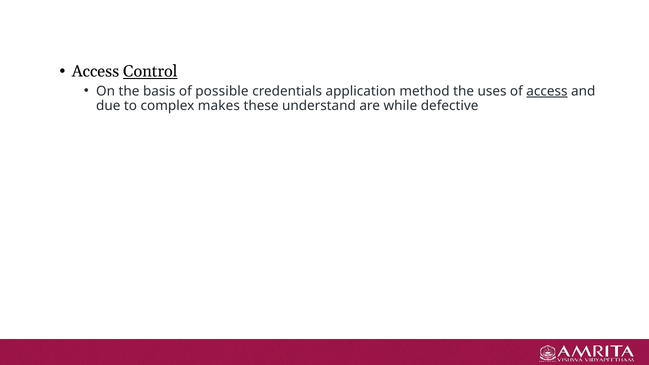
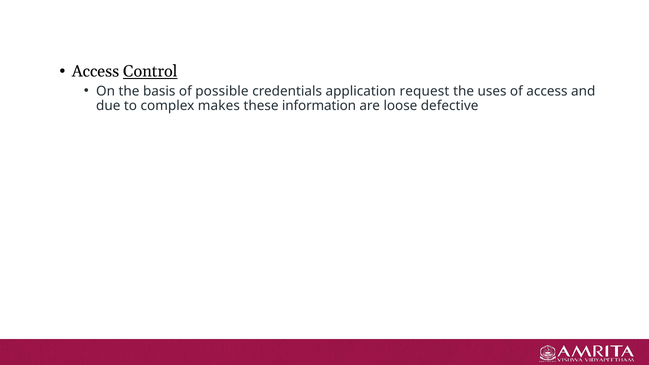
method: method -> request (424, 91)
access underline: present -> none (547, 91)
understand: understand -> information (319, 106)
while: while -> loose (400, 106)
